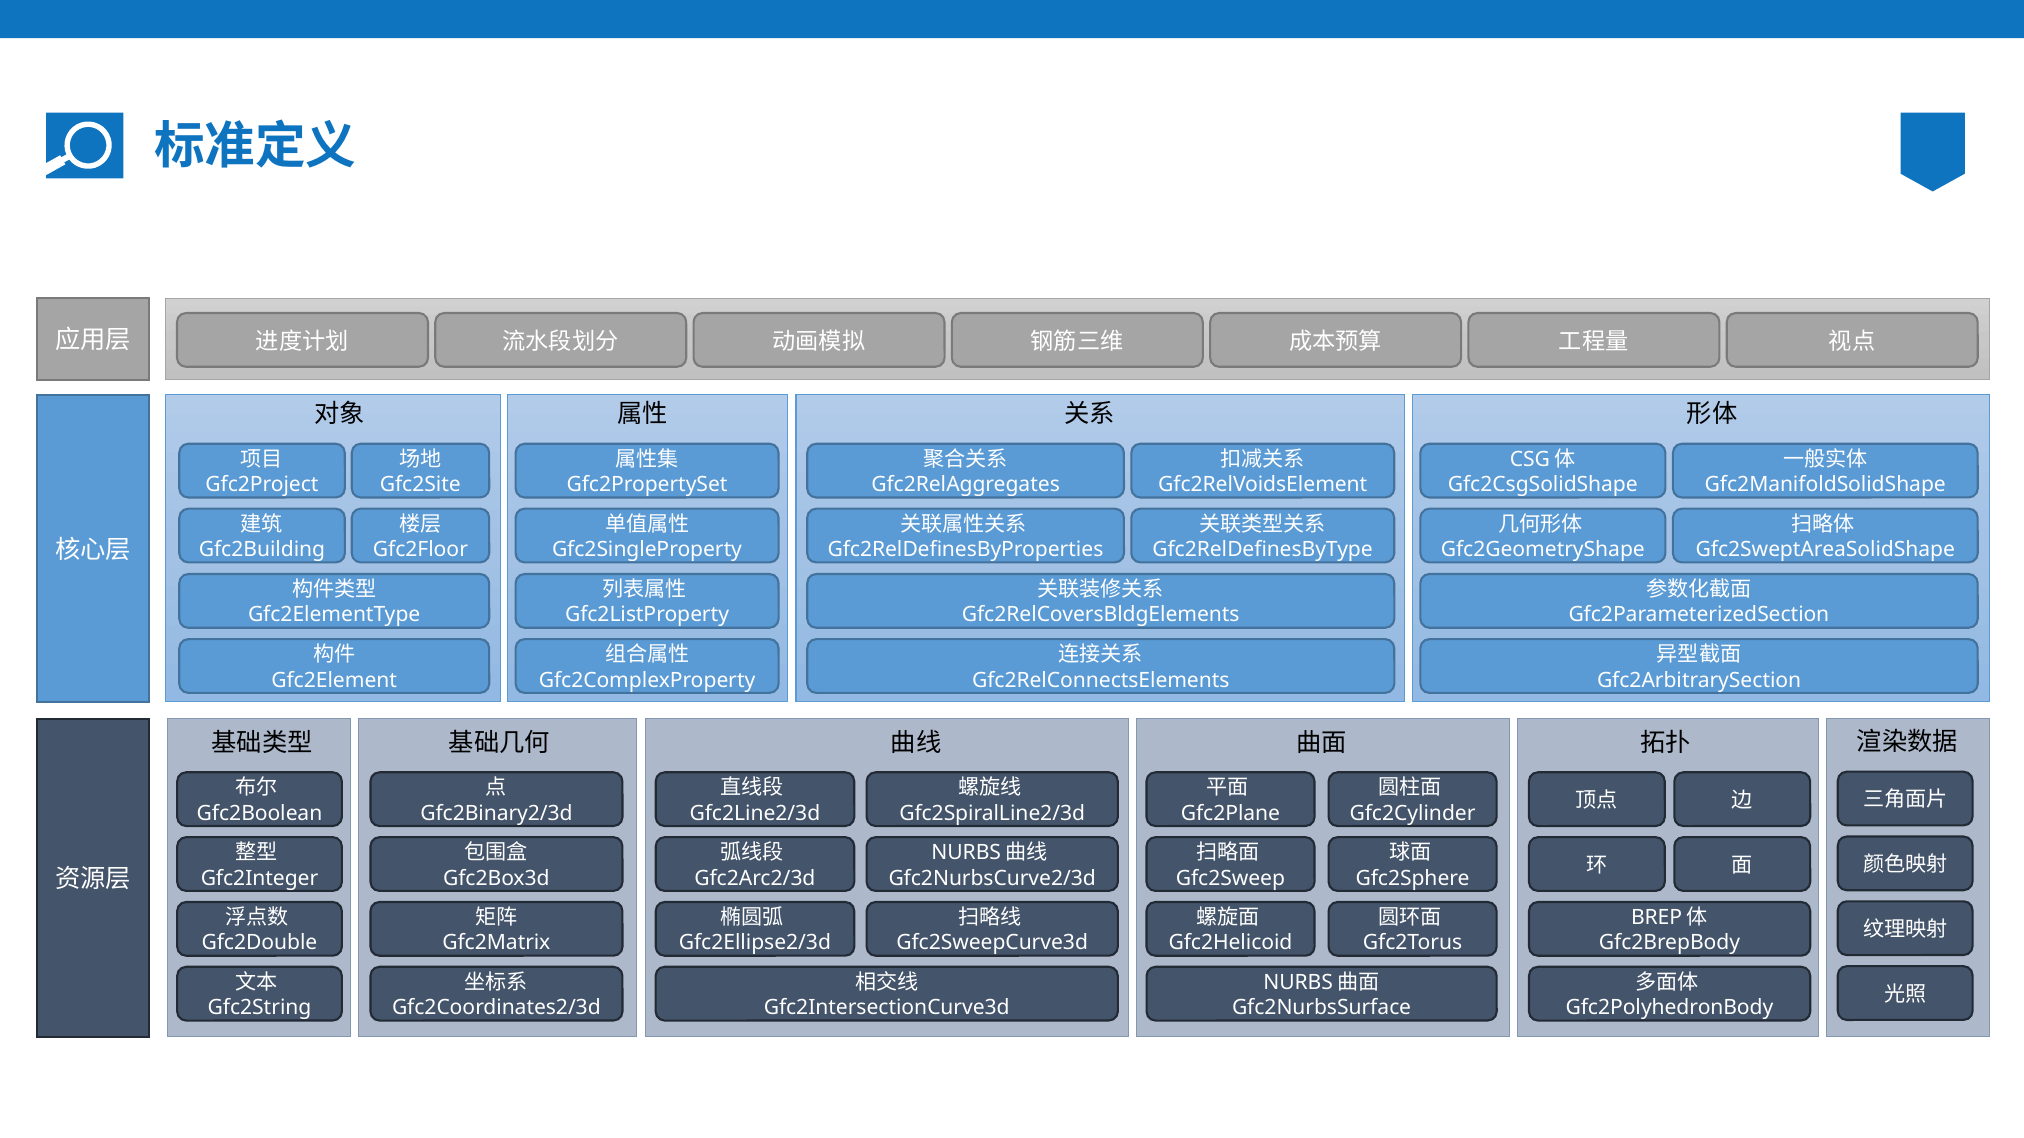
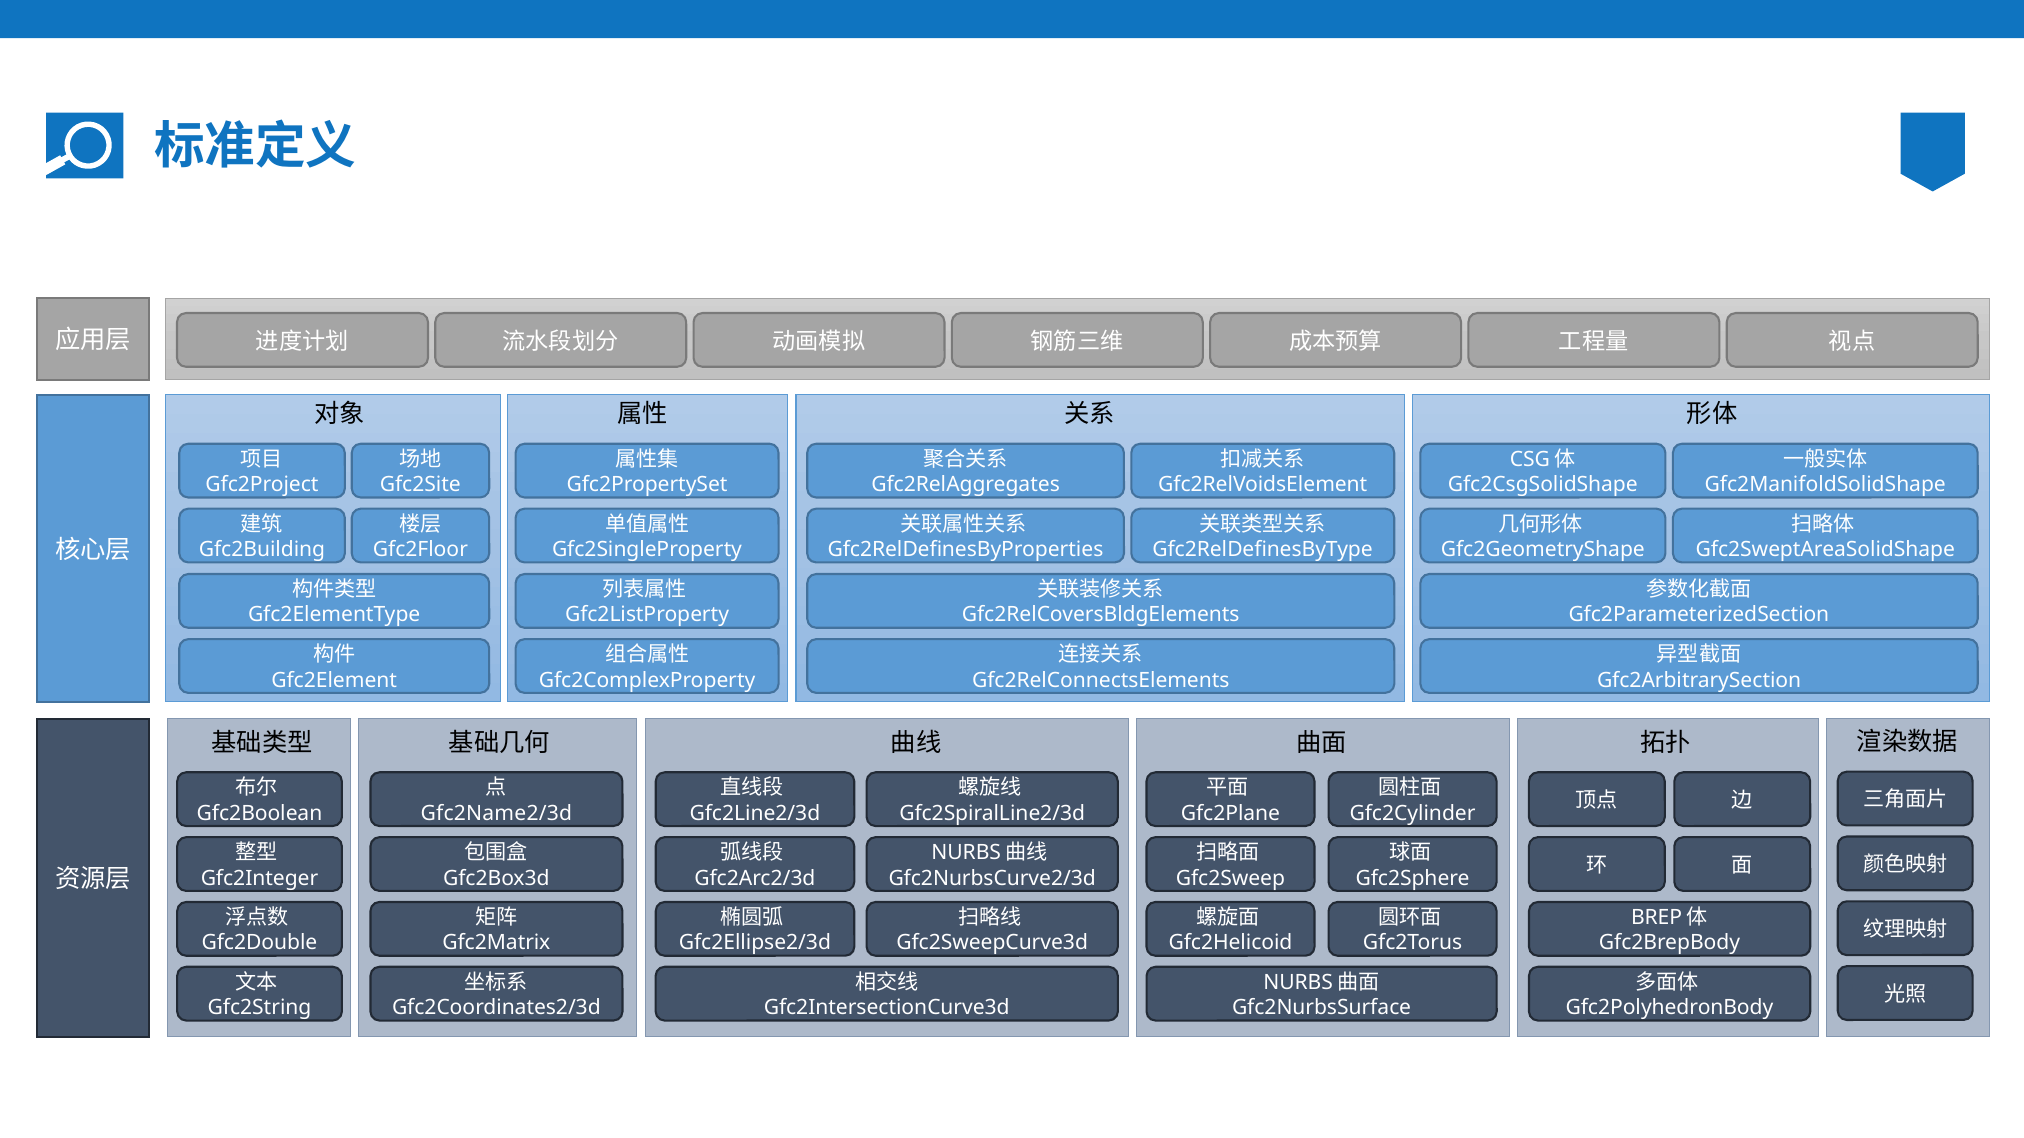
Gfc2Binary2/3d: Gfc2Binary2/3d -> Gfc2Name2/3d (496, 814)
